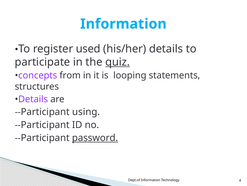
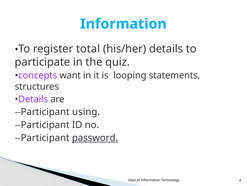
used: used -> total (88, 49)
quiz underline: present -> none (118, 62)
from: from -> want (70, 75)
